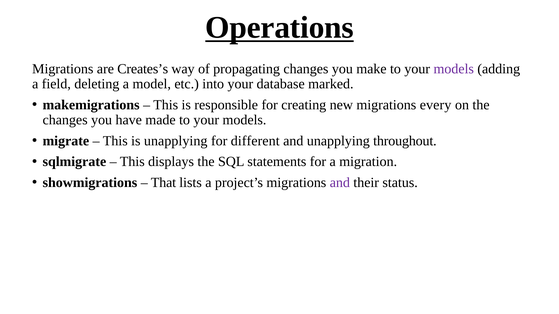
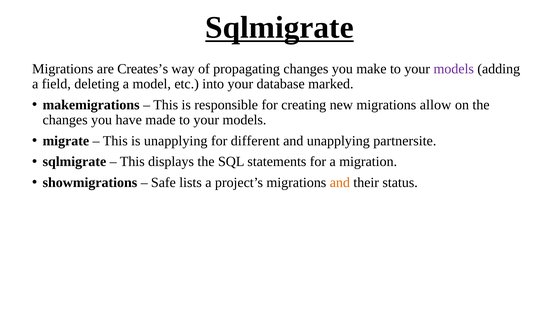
Operations: Operations -> Sqlmigrate (279, 28)
every: every -> allow (436, 105)
throughout: throughout -> partnersite (405, 141)
That: That -> Safe (163, 183)
and colour: purple -> orange (340, 183)
